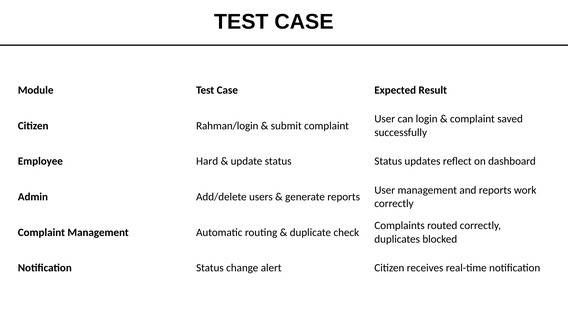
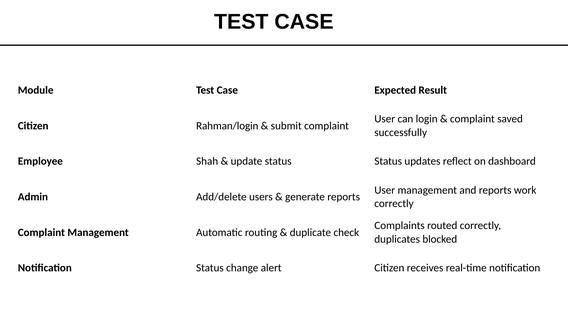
Hard: Hard -> Shah (207, 161)
